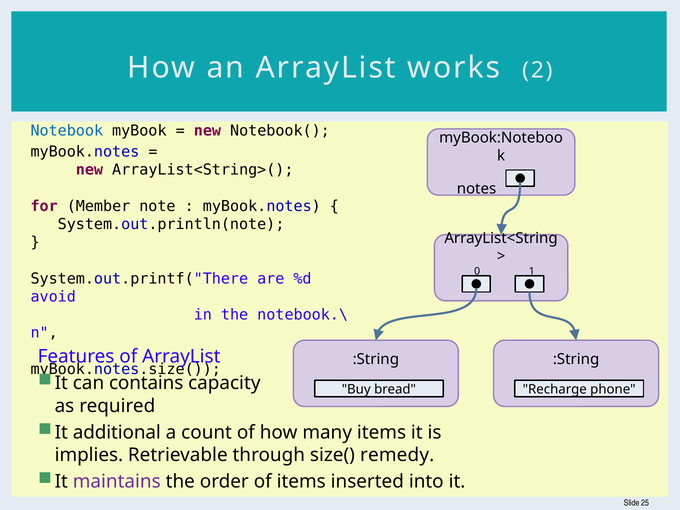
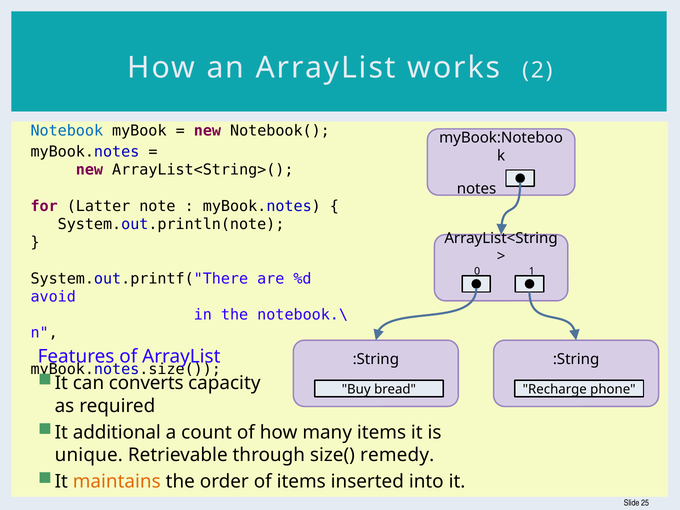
Member: Member -> Latter (99, 206)
contains: contains -> converts (146, 383)
implies: implies -> unique (89, 455)
maintains colour: purple -> orange (117, 481)
